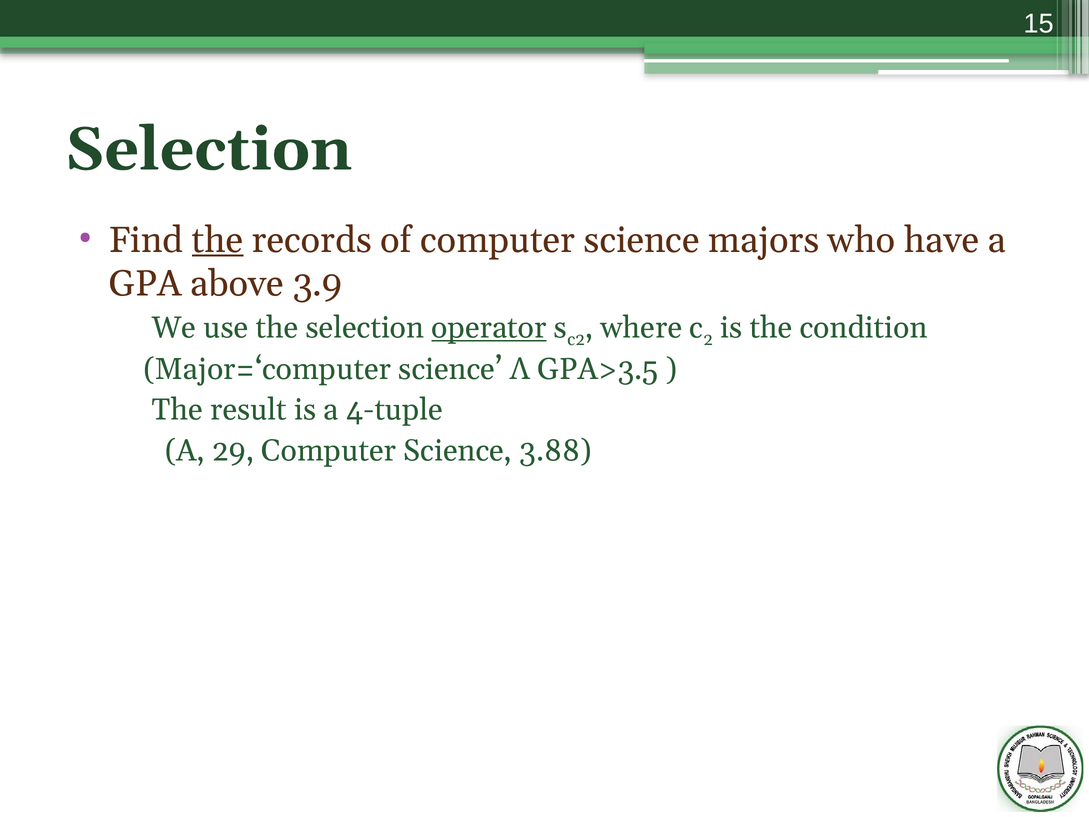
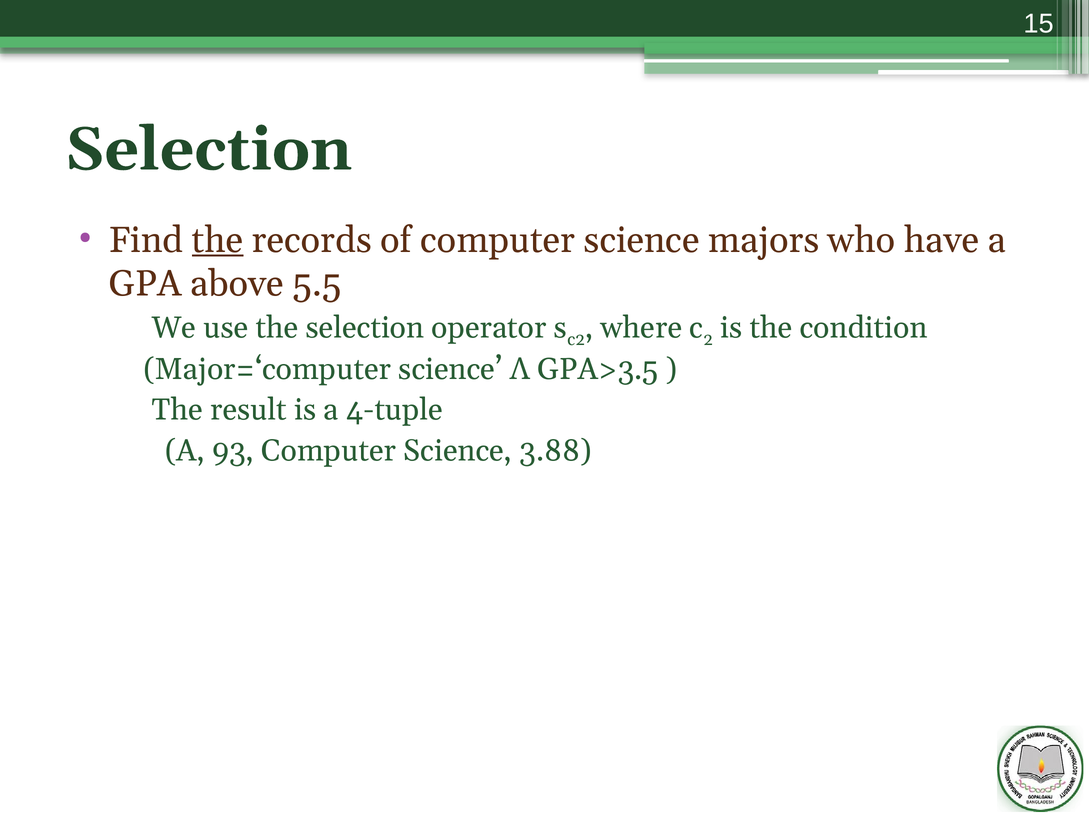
3.9: 3.9 -> 5.5 (317, 284)
operator underline: present -> none (489, 328)
29: 29 -> 93 (233, 451)
